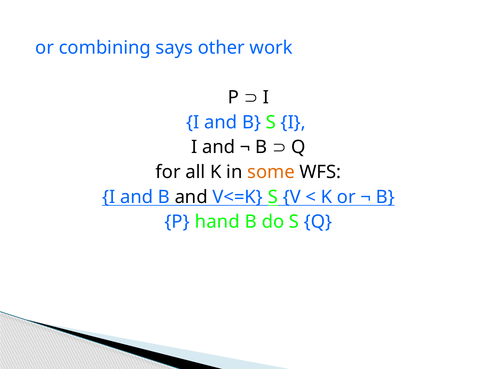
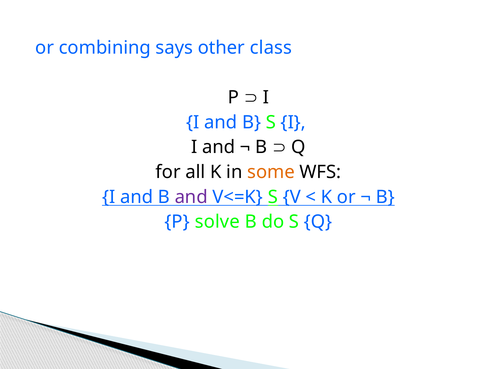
work: work -> class (271, 47)
and colour: black -> purple (191, 197)
hand: hand -> solve (217, 221)
